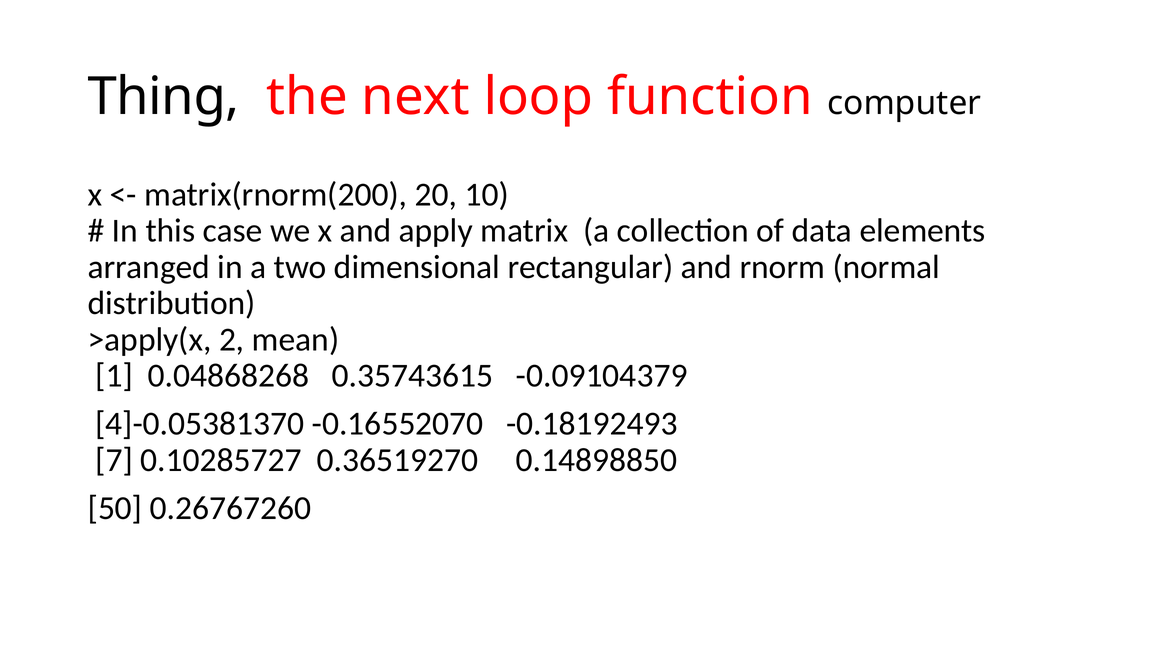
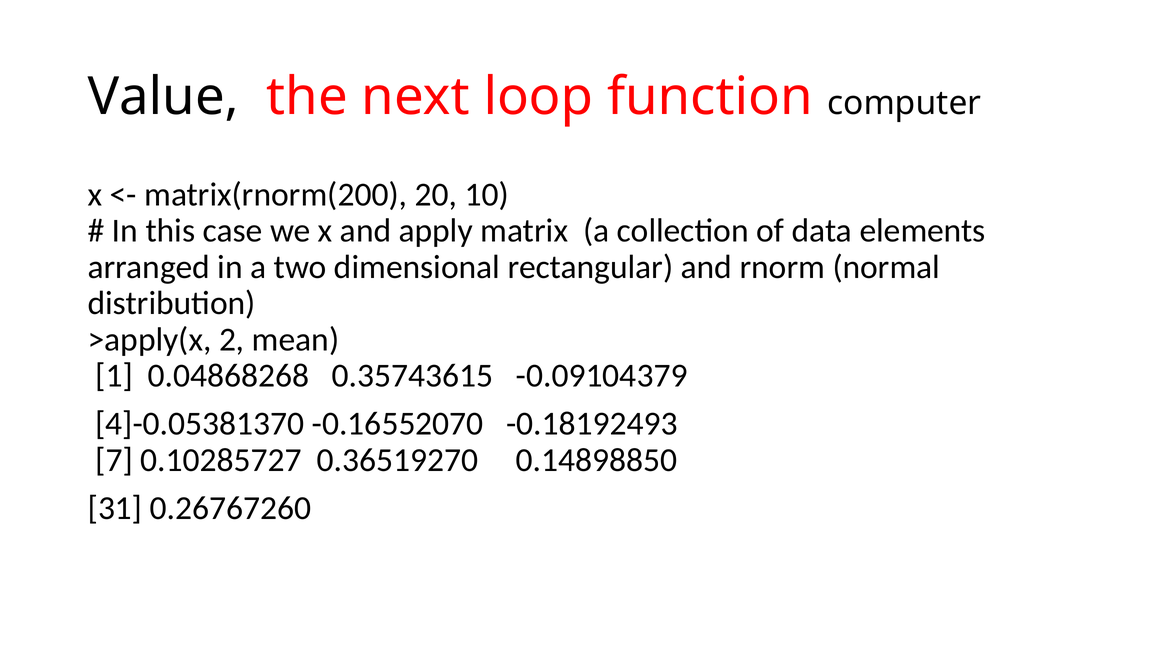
Thing: Thing -> Value (163, 97)
50: 50 -> 31 (115, 509)
